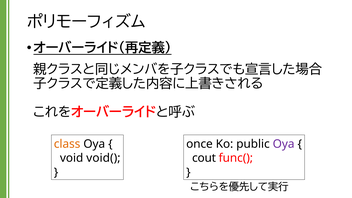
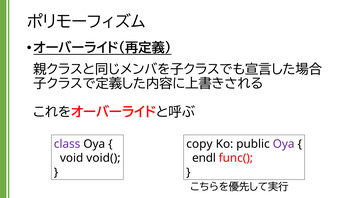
class colour: orange -> purple (67, 144)
once: once -> copy (199, 144)
cout: cout -> endl (204, 158)
